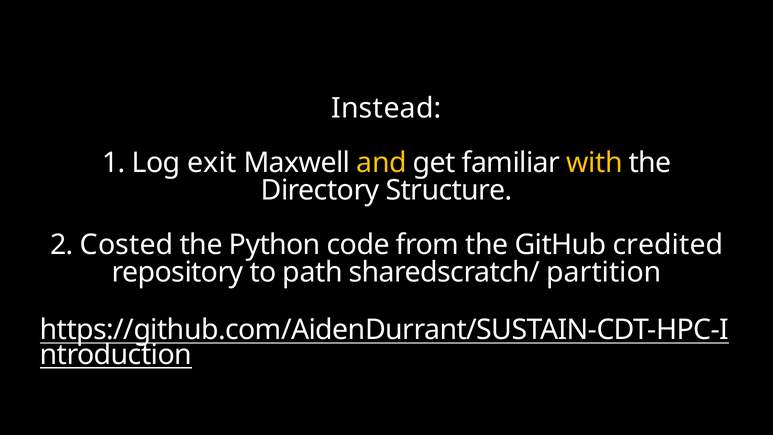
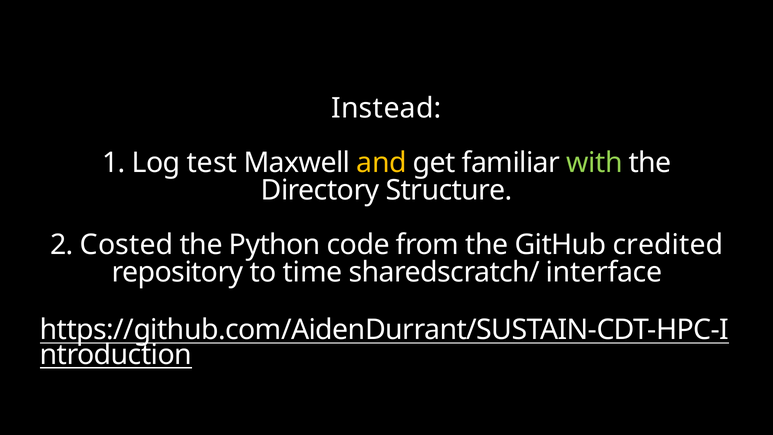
exit: exit -> test (212, 163)
with colour: yellow -> light green (595, 163)
path: path -> time (313, 272)
partition: partition -> interface (604, 272)
